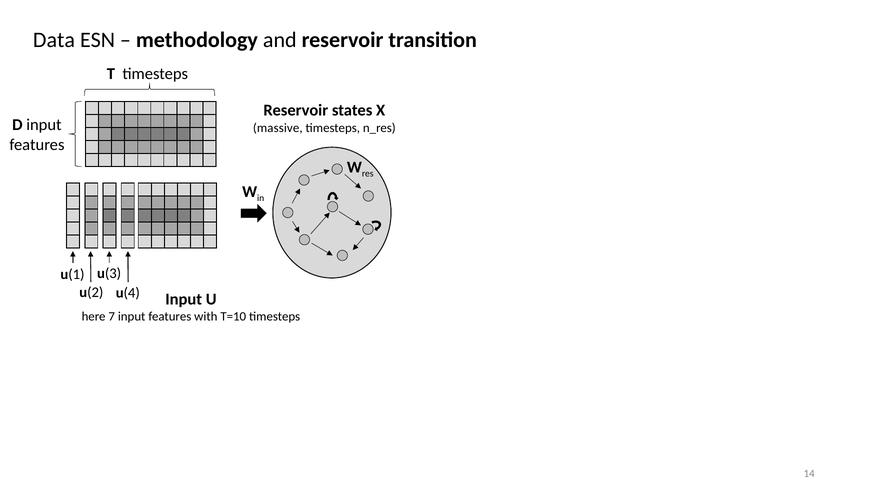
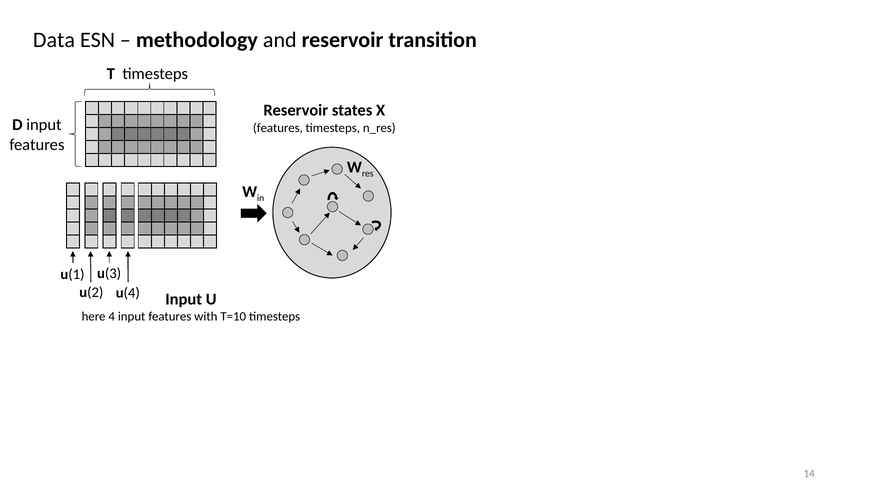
massive: massive -> features (278, 128)
7: 7 -> 4 (112, 317)
